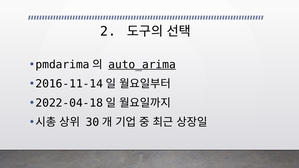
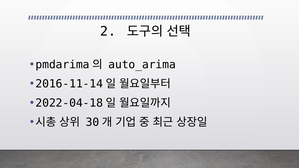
auto_arima underline: present -> none (142, 65)
